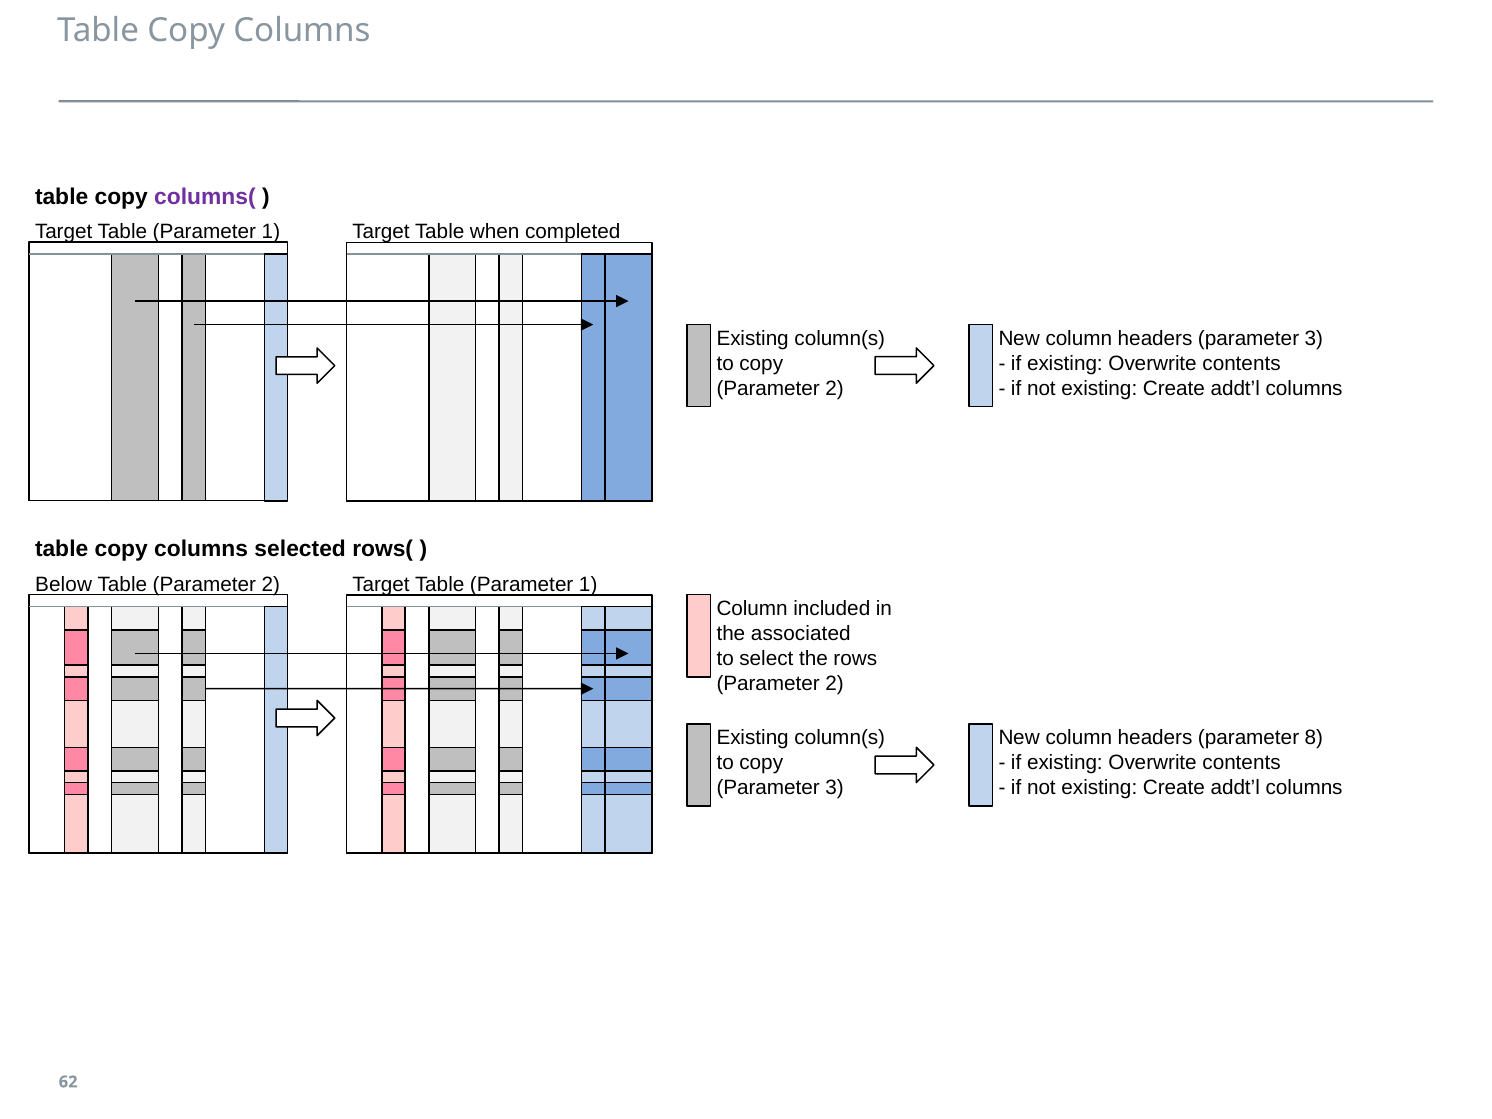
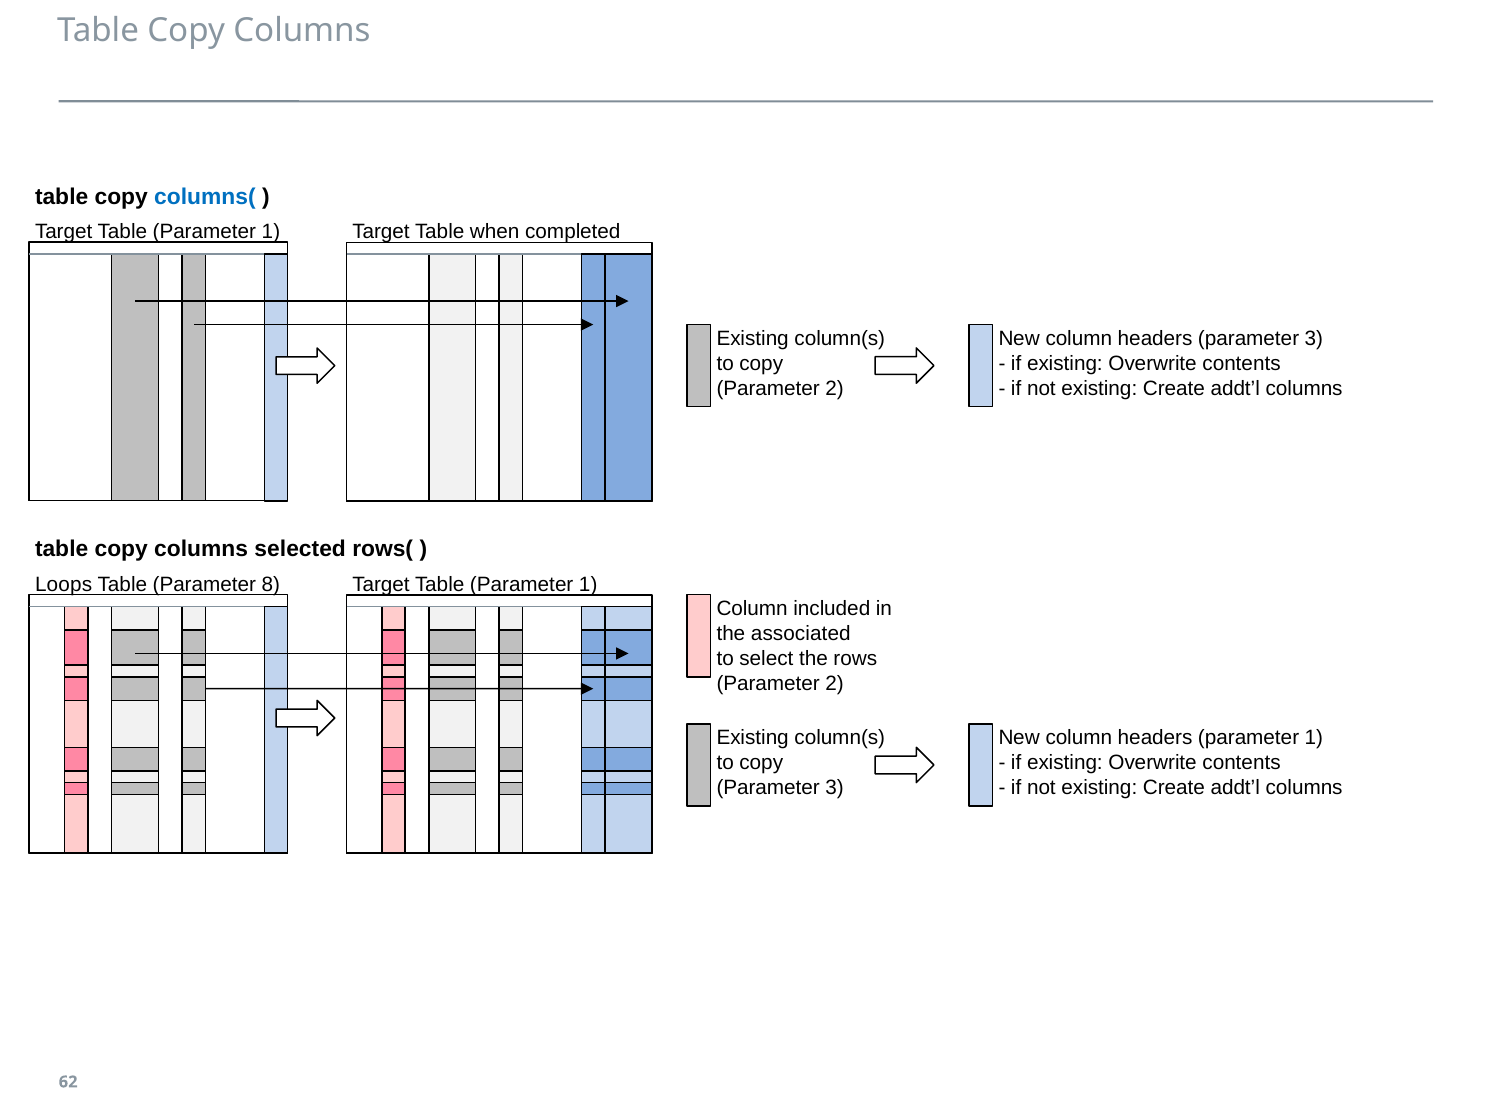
columns( colour: purple -> blue (205, 197)
Below: Below -> Loops (64, 584)
Table Parameter 2: 2 -> 8 (271, 584)
headers parameter 8: 8 -> 1 (1314, 738)
